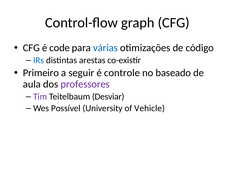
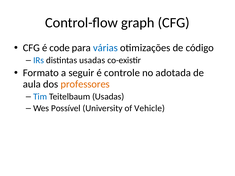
distintas arestas: arestas -> usadas (92, 60)
Primeiro: Primeiro -> Formato (41, 73)
baseado: baseado -> adotada (173, 73)
professores colour: purple -> orange (85, 84)
Tim colour: purple -> blue (40, 97)
Teitelbaum Desviar: Desviar -> Usadas (108, 97)
